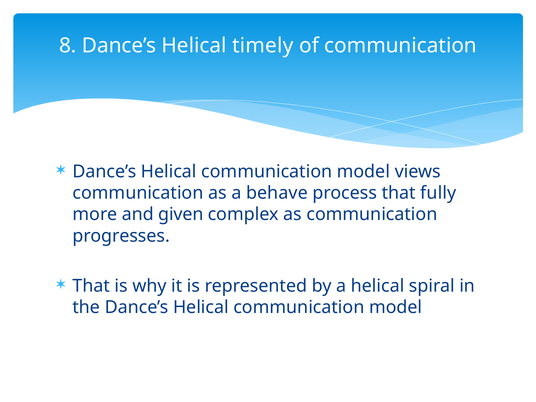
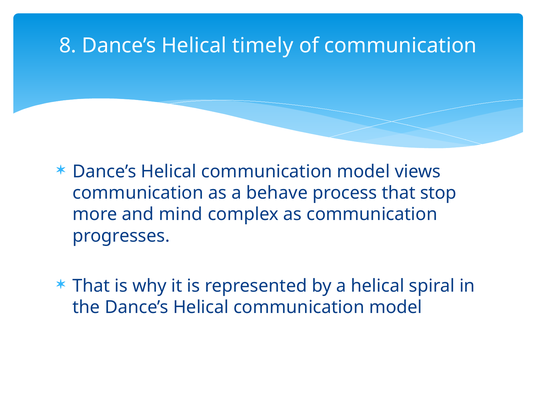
fully: fully -> stop (438, 193)
given: given -> mind (181, 214)
